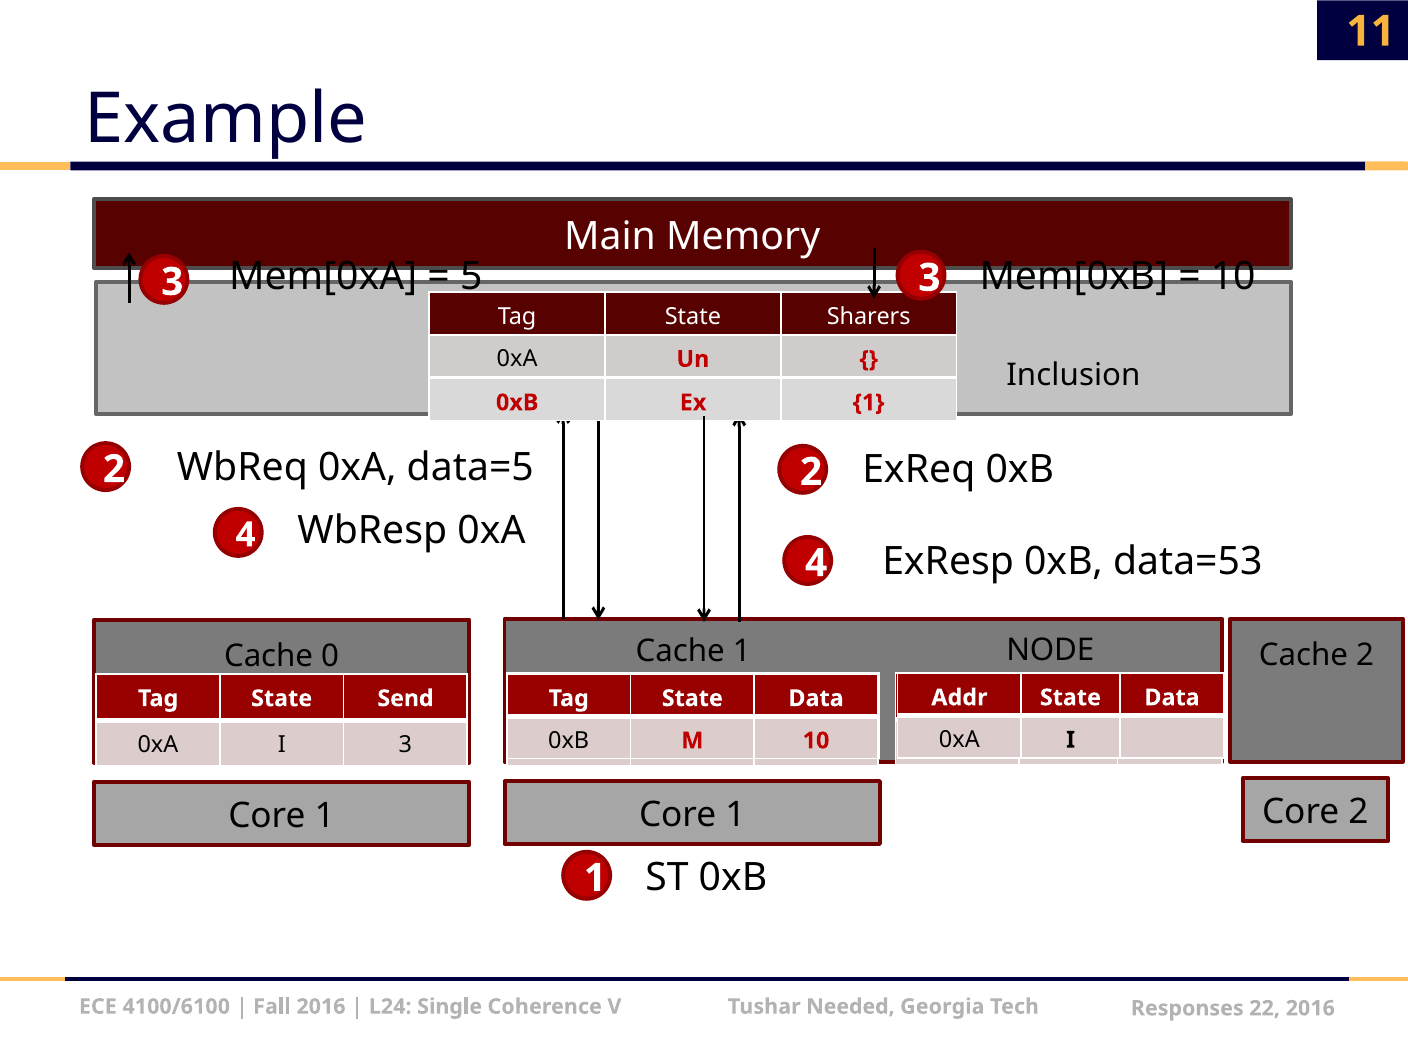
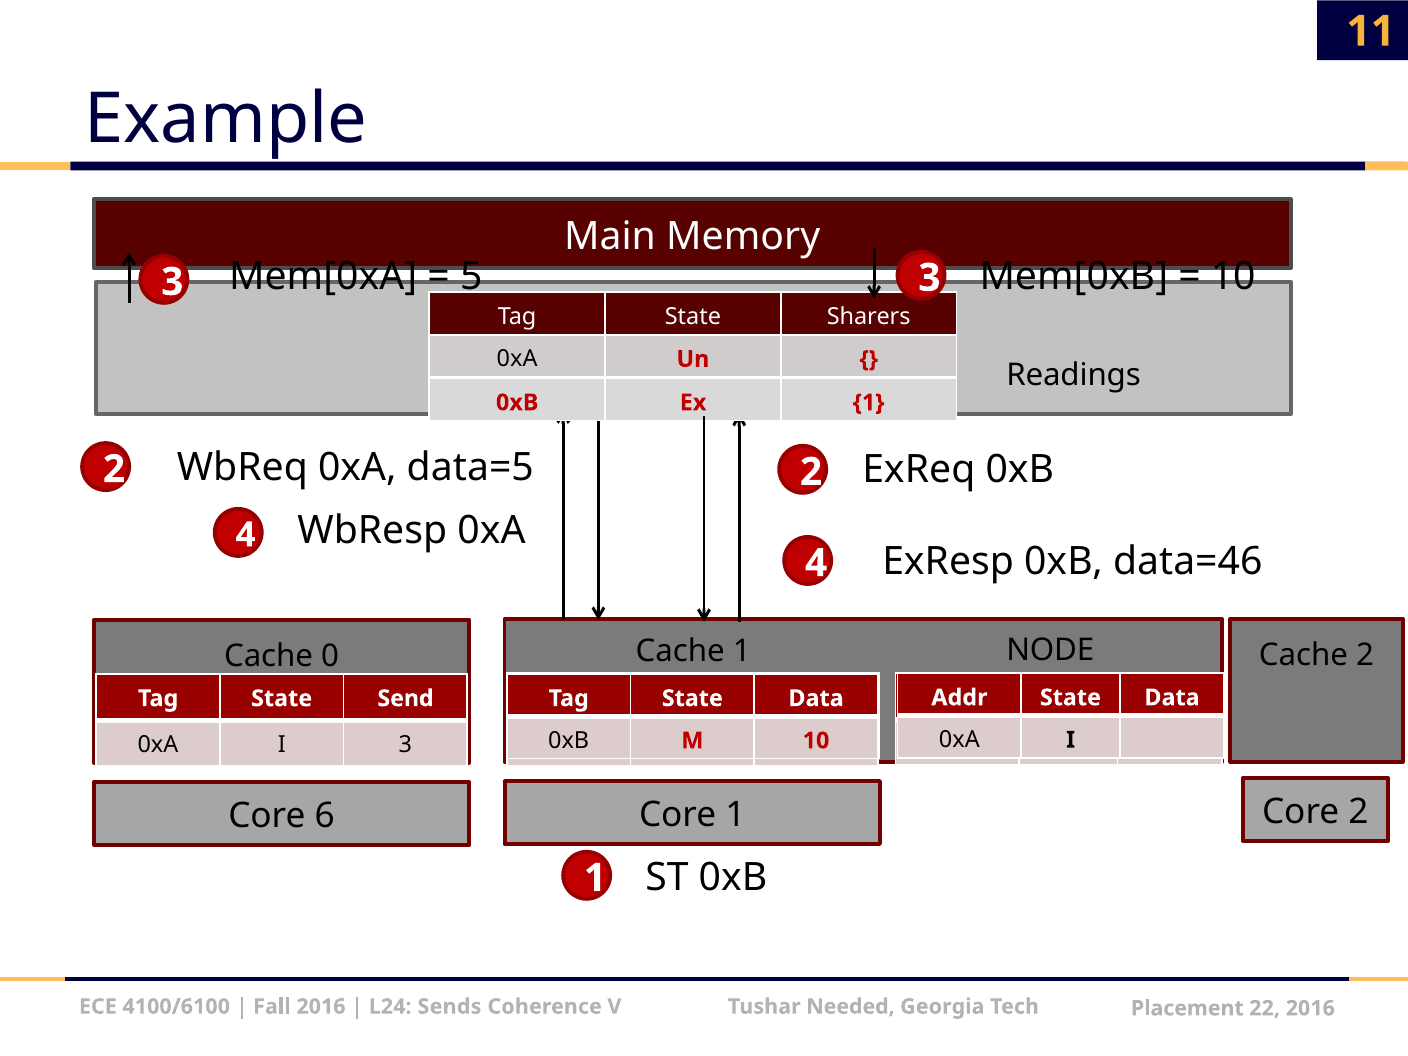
Inclusion: Inclusion -> Readings (1074, 375)
data=53: data=53 -> data=46 (1188, 561)
1: 1 -> 6 (325, 816)
Single: Single -> Sends (449, 1007)
Responses: Responses -> Placement (1187, 1008)
